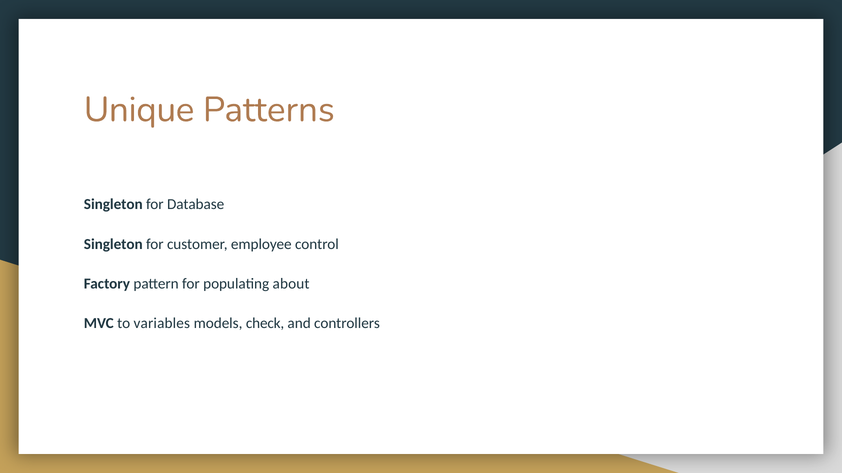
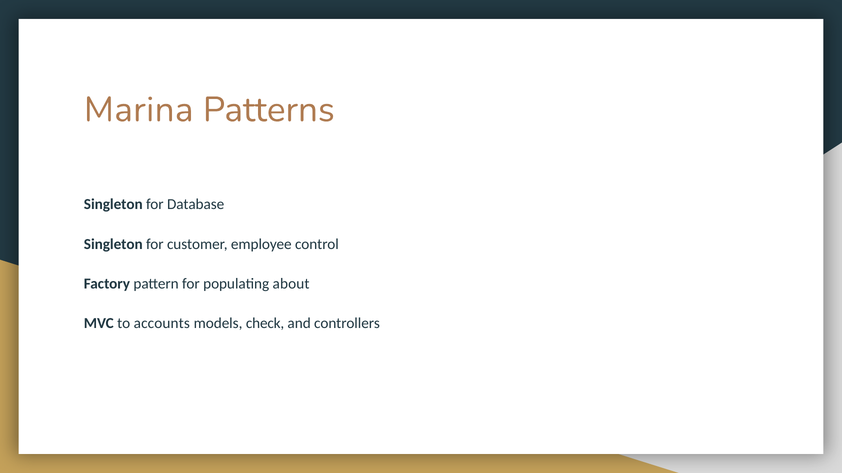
Unique: Unique -> Marina (139, 110)
variables: variables -> accounts (162, 324)
